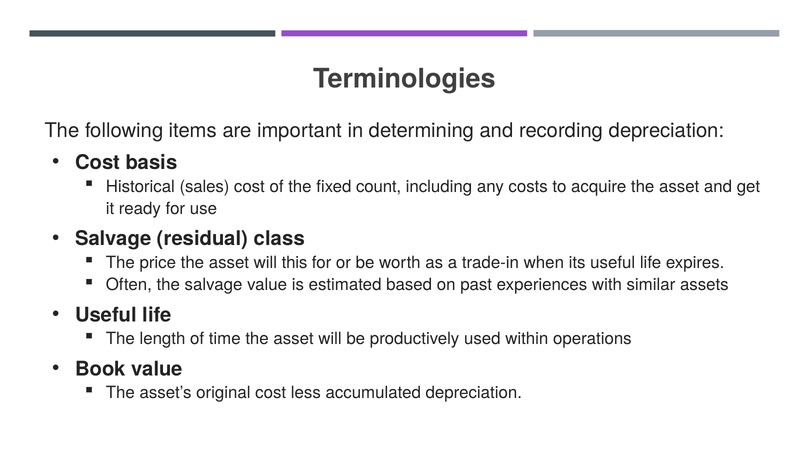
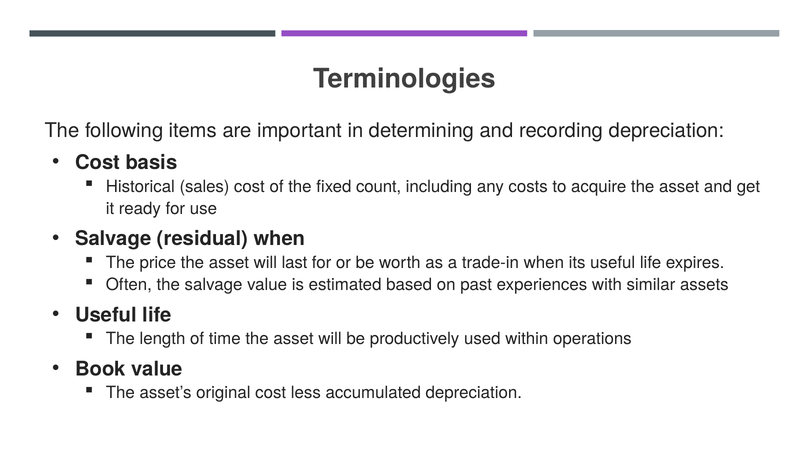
residual class: class -> when (279, 239)
this: this -> last (295, 263)
